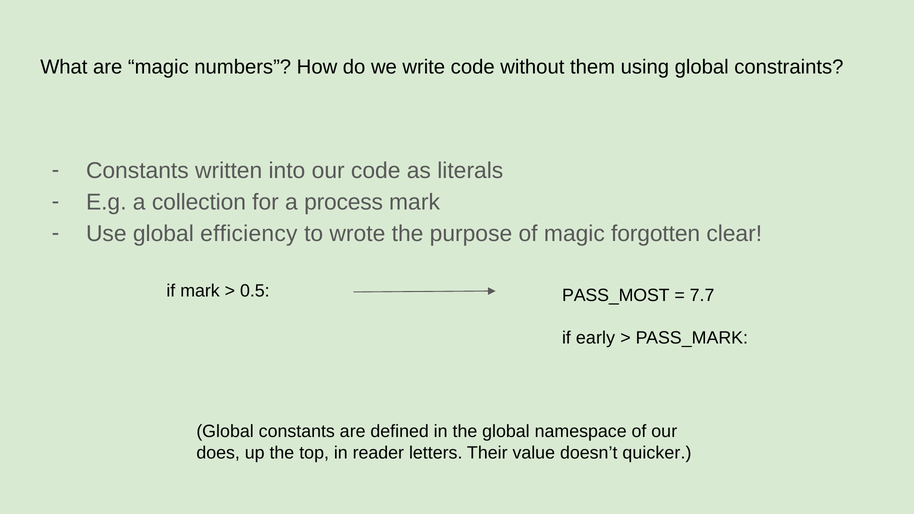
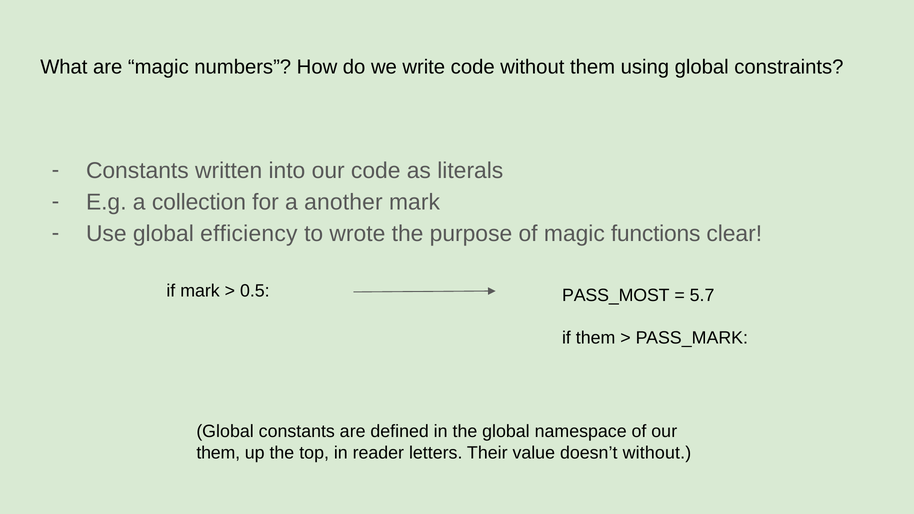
process: process -> another (343, 202)
forgotten: forgotten -> functions (656, 234)
7.7: 7.7 -> 5.7 (702, 295)
if early: early -> them (596, 338)
does: does -> them (218, 453)
doesn’t quicker: quicker -> without (657, 453)
